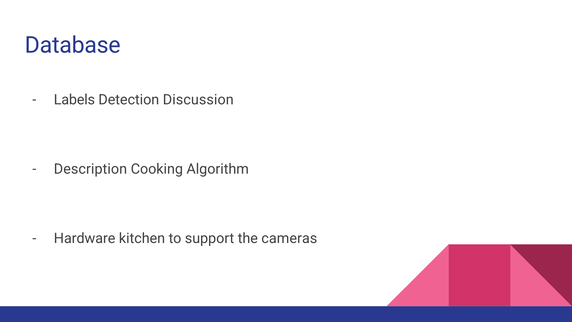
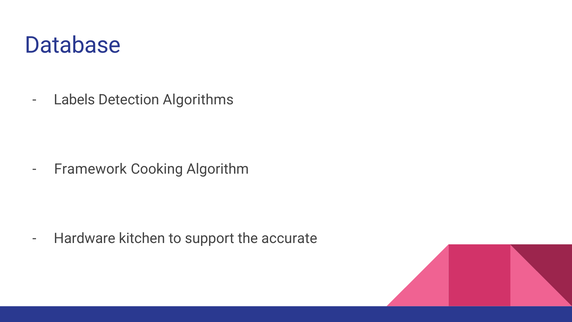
Discussion: Discussion -> Algorithms (198, 100)
Description: Description -> Framework (90, 169)
cameras: cameras -> accurate (289, 238)
